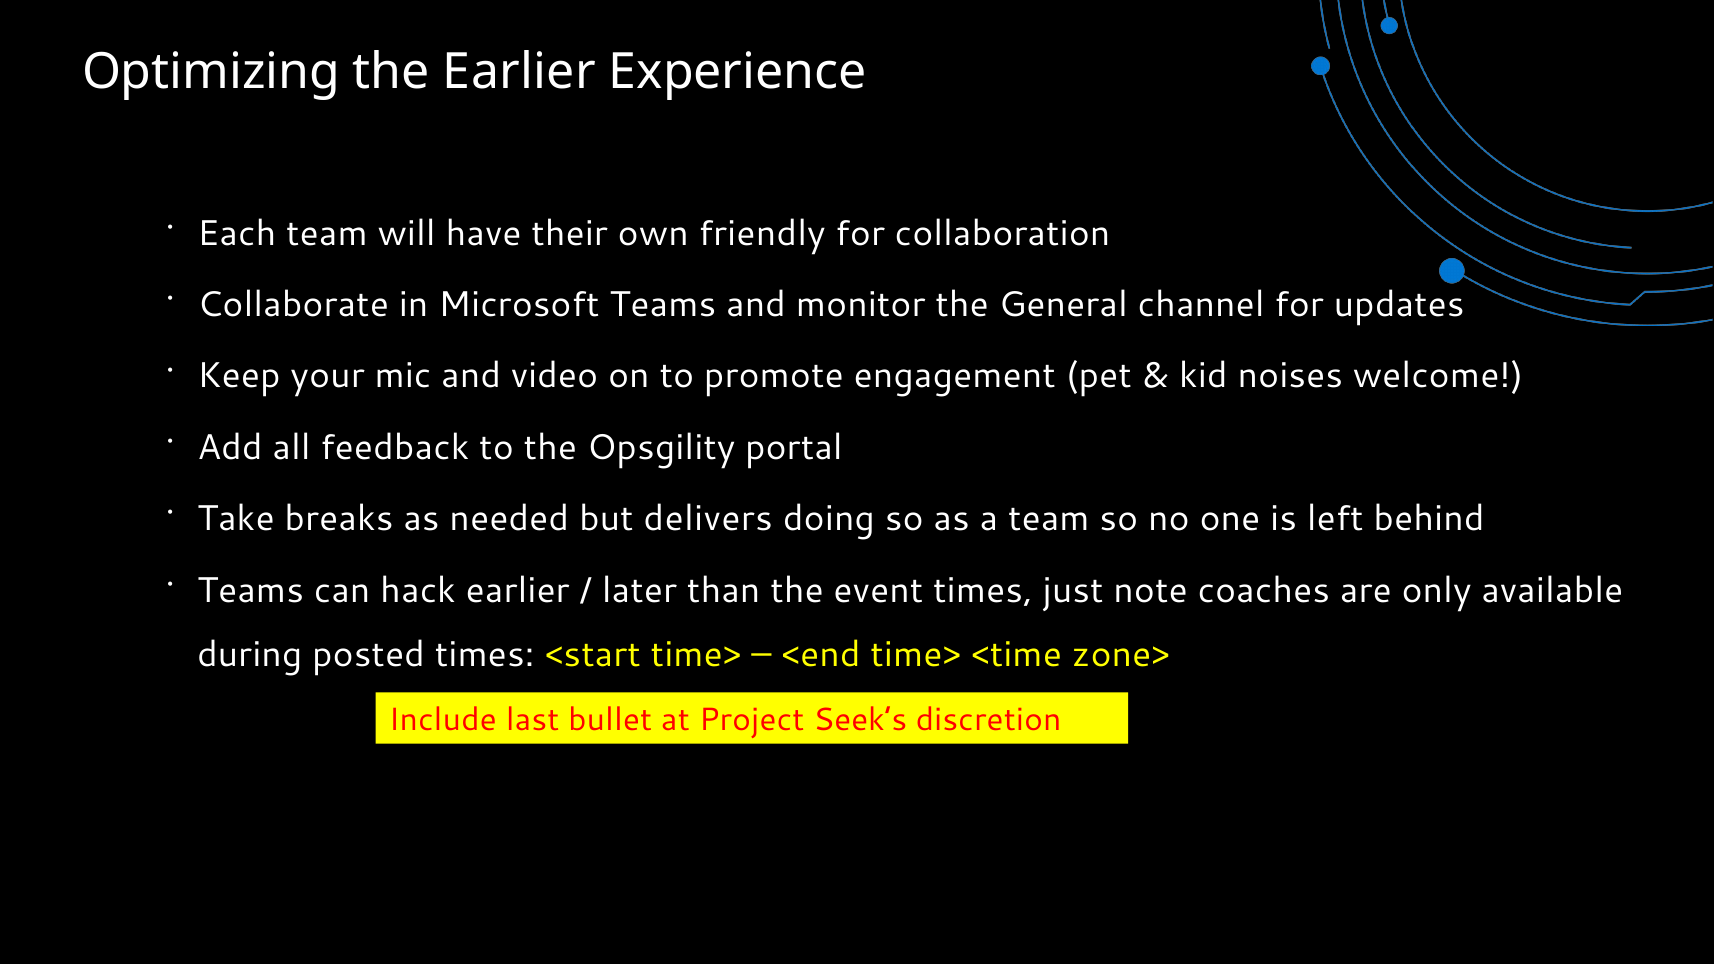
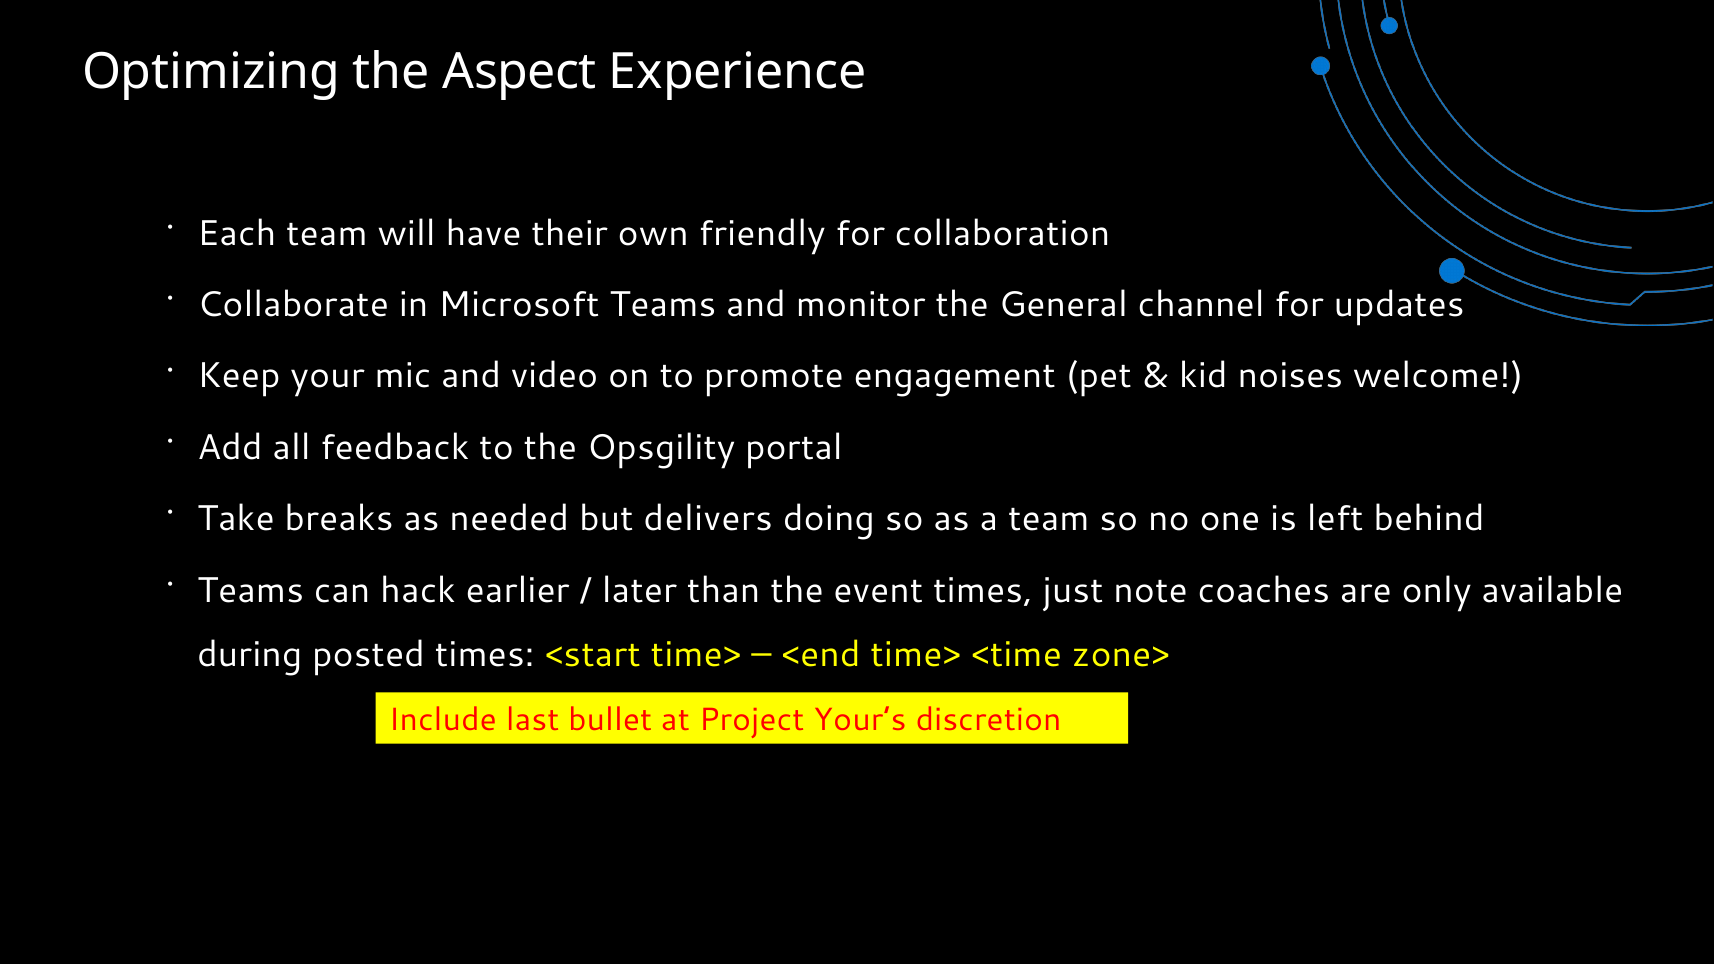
the Earlier: Earlier -> Aspect (520, 72)
Seek’s: Seek’s -> Your’s (860, 720)
